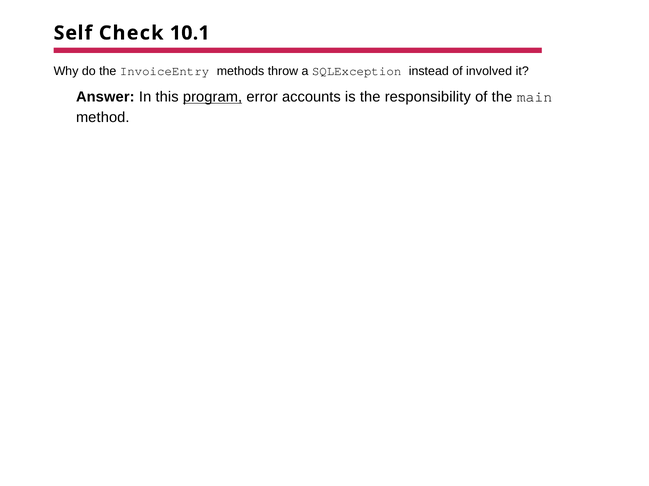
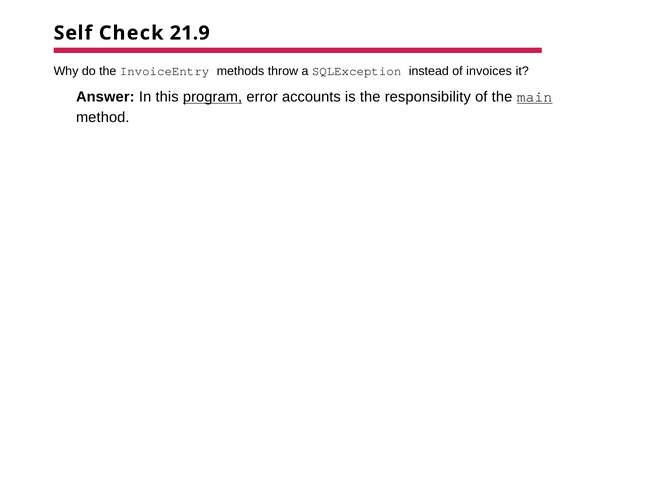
10.1: 10.1 -> 21.9 (190, 33)
involved: involved -> invoices (489, 71)
main underline: none -> present (535, 97)
